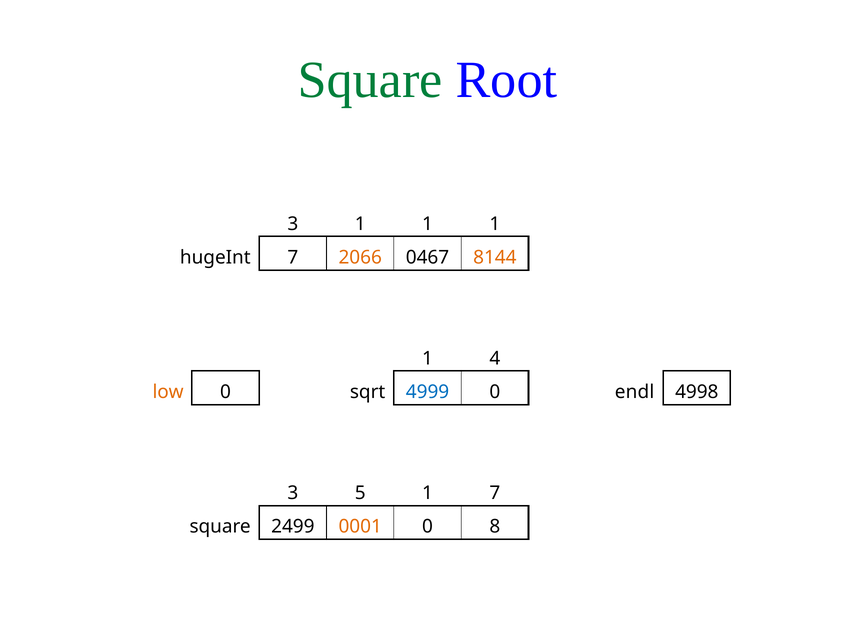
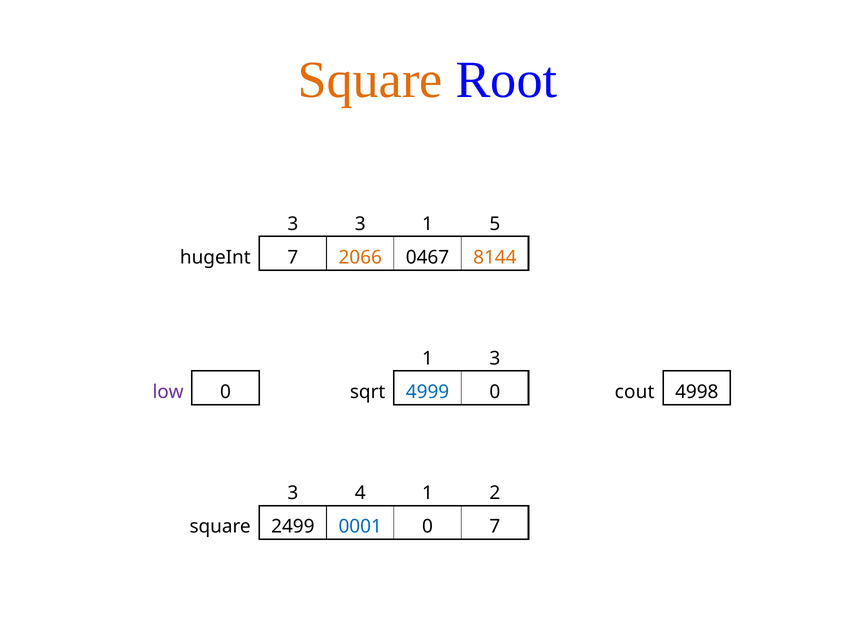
Square colour: green -> orange (370, 80)
3 1: 1 -> 3 (360, 224)
1: 1 -> 5 (495, 224)
1 4: 4 -> 3 (495, 359)
low colour: orange -> purple (168, 392)
endl: endl -> cout (635, 392)
5: 5 -> 4 (360, 493)
1 7: 7 -> 2 (495, 493)
0001 colour: orange -> blue (360, 527)
0 8: 8 -> 7 (495, 527)
